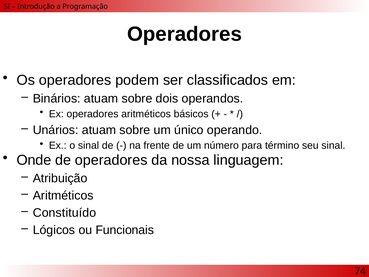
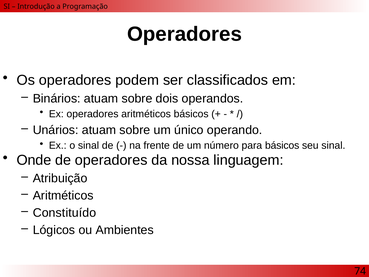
para término: término -> básicos (282, 145)
Funcionais: Funcionais -> Ambientes (125, 230)
